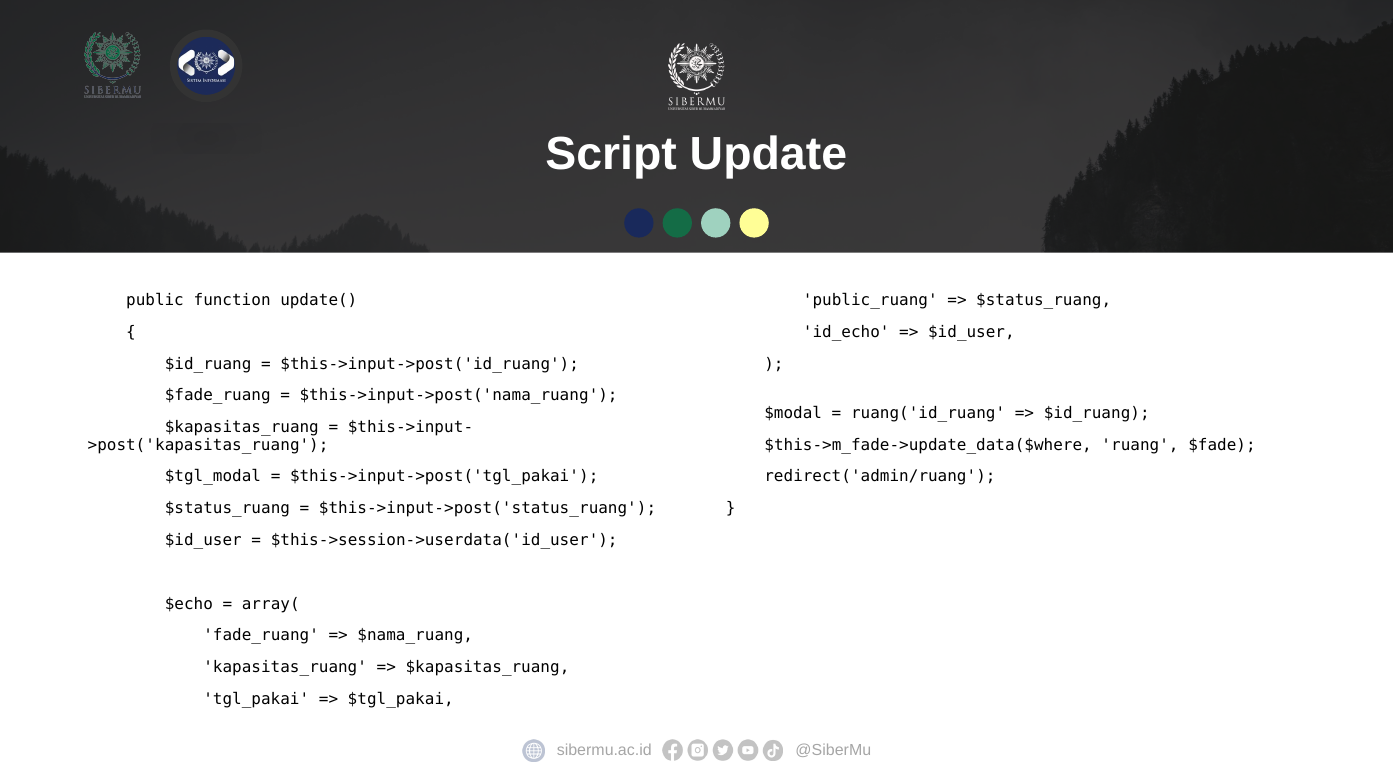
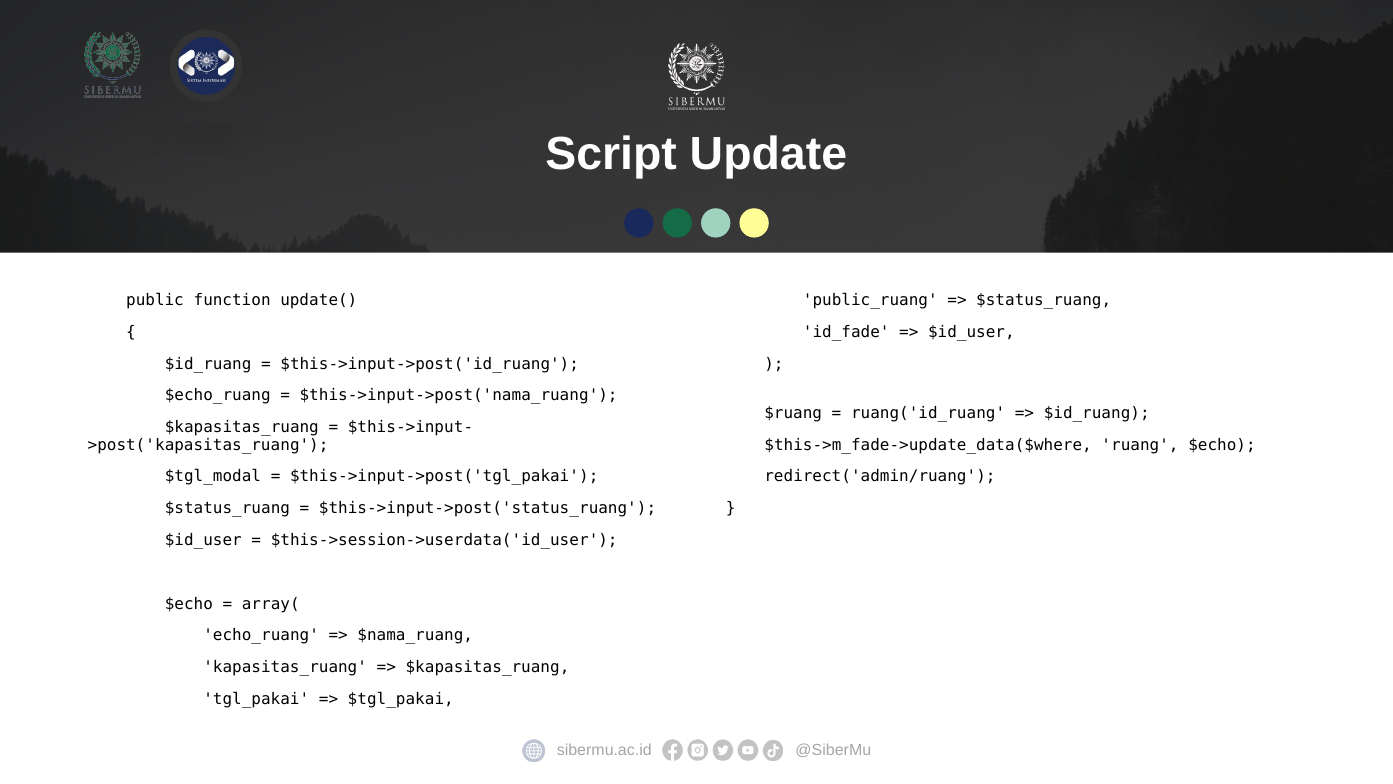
id_echo: id_echo -> id_fade (846, 332)
$fade_ruang: $fade_ruang -> $echo_ruang (218, 395)
$modal: $modal -> $ruang (793, 413)
ruang $fade: $fade -> $echo (1222, 445)
fade_ruang: fade_ruang -> echo_ruang (261, 635)
